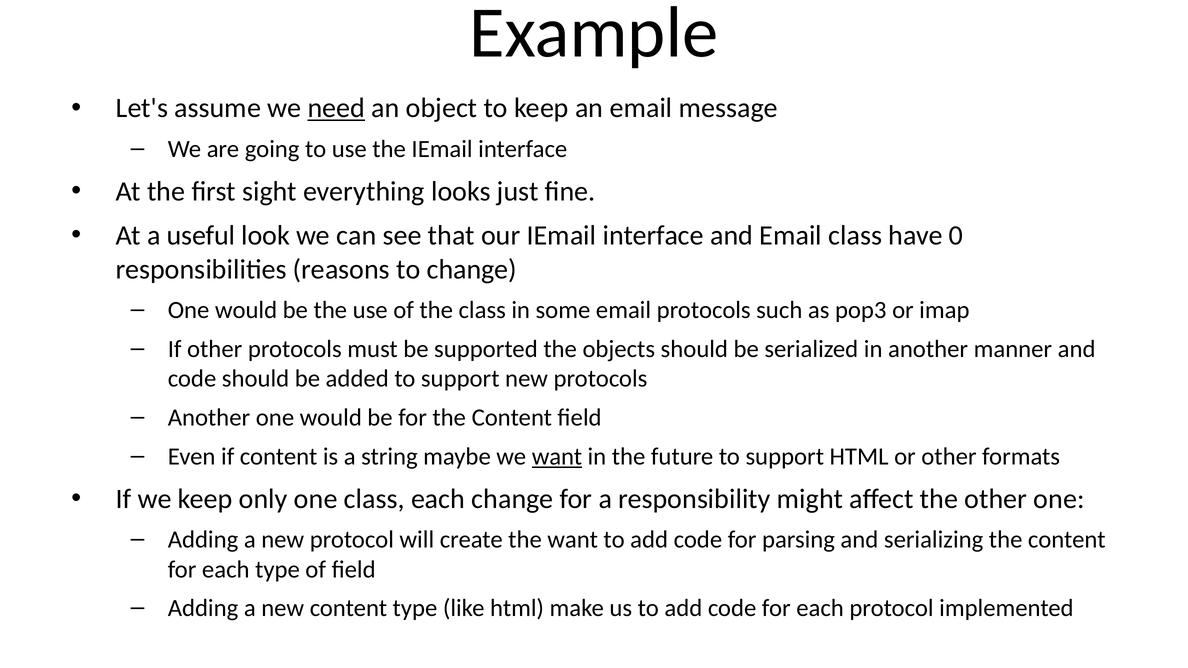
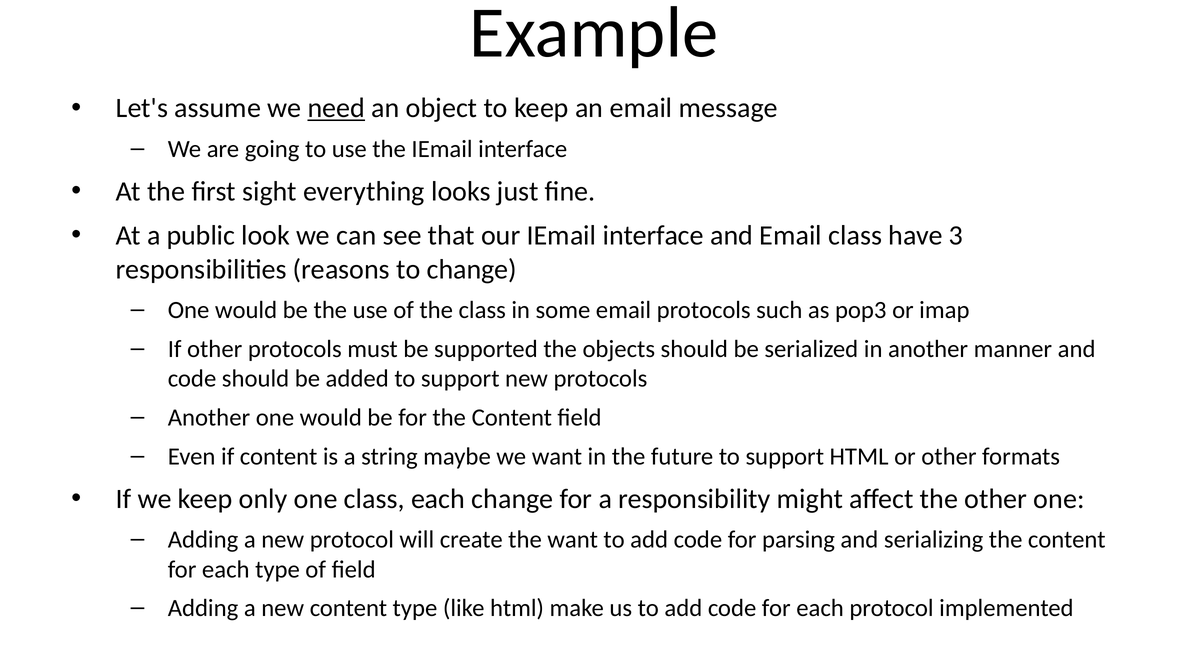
useful: useful -> public (201, 236)
0: 0 -> 3 (956, 236)
want underline: present -> none (557, 457)
